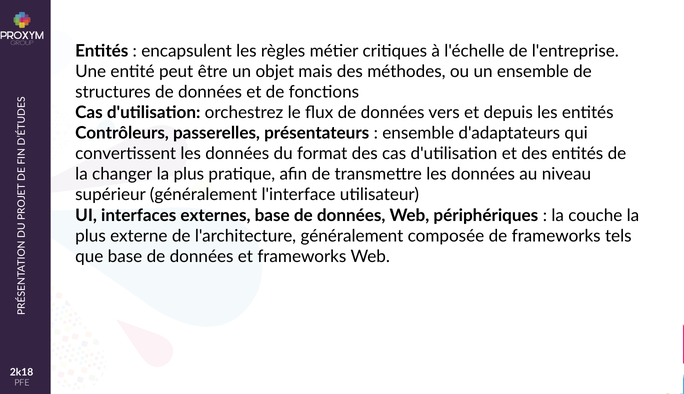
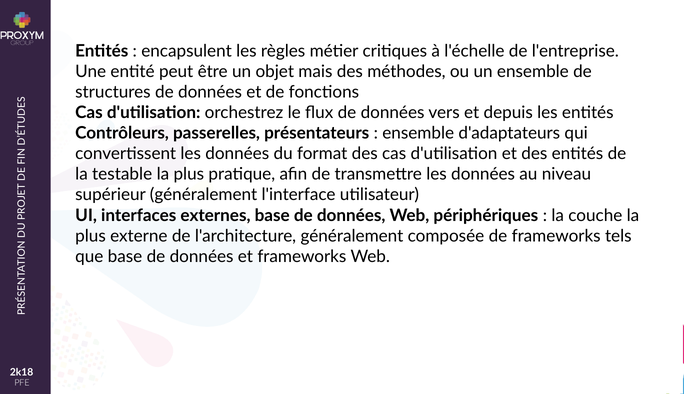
changer: changer -> testable (122, 174)
